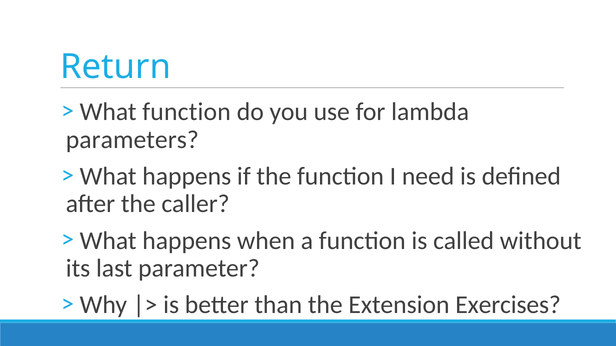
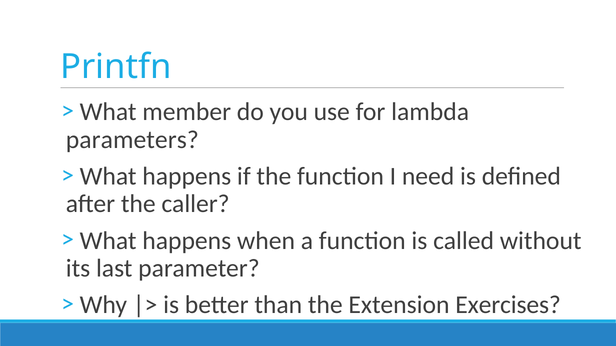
Return: Return -> Printfn (116, 67)
What function: function -> member (187, 112)
